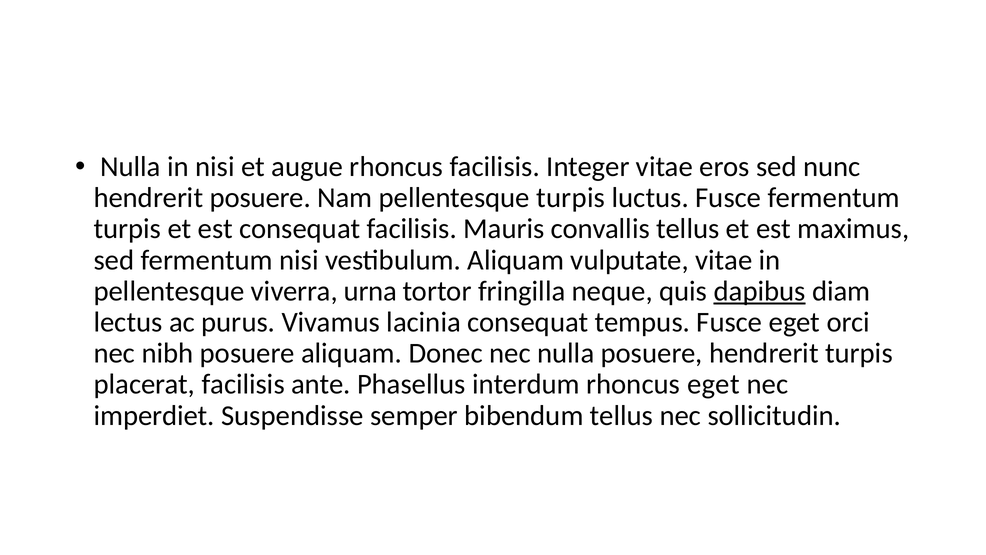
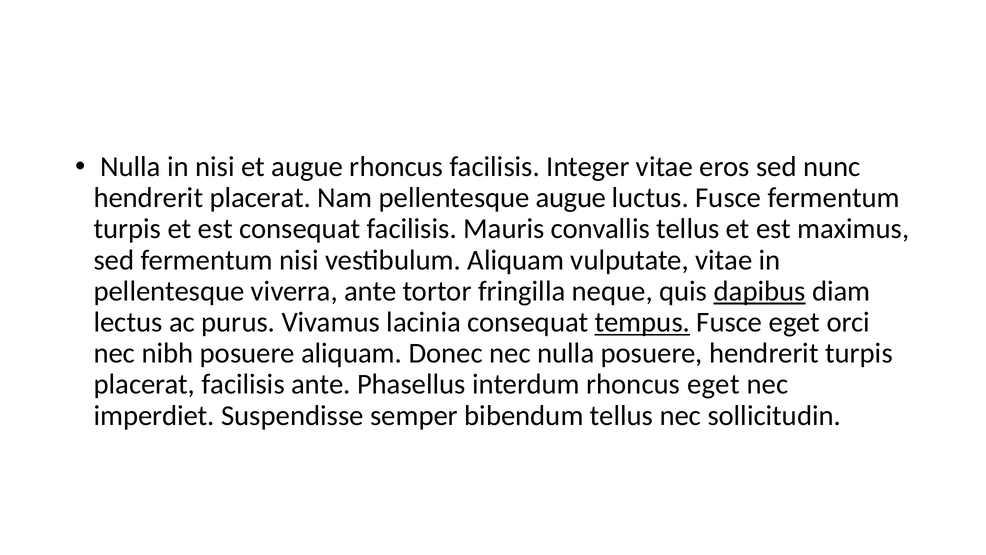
hendrerit posuere: posuere -> placerat (260, 198)
pellentesque turpis: turpis -> augue (571, 198)
viverra urna: urna -> ante (370, 291)
tempus underline: none -> present (642, 322)
